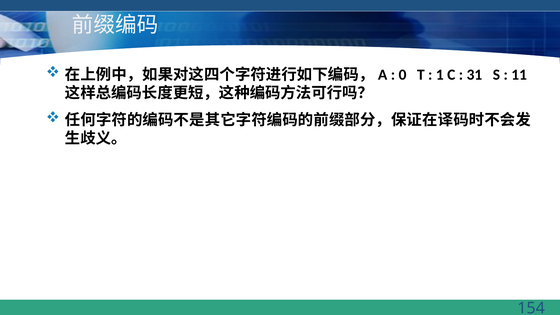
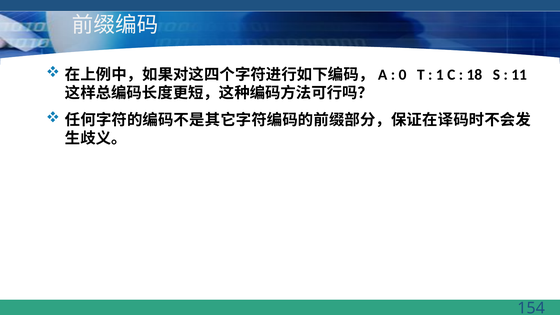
31: 31 -> 18 (474, 75)
